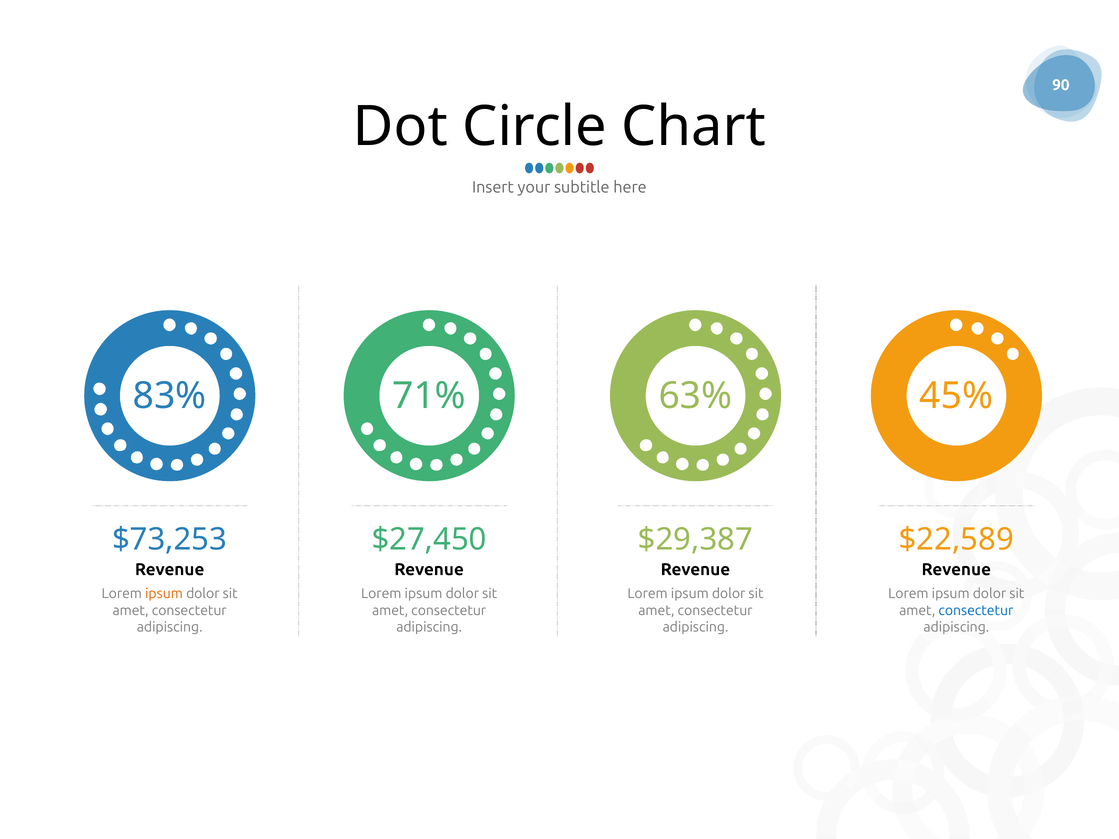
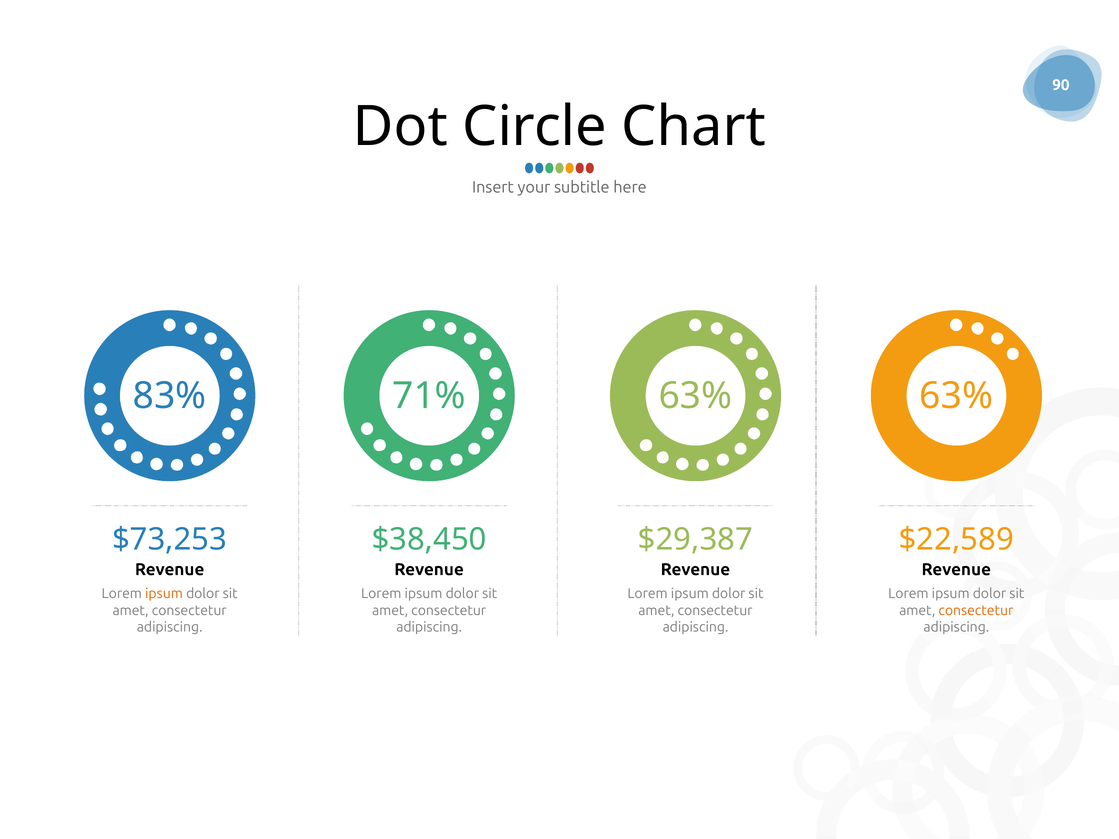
63% 45%: 45% -> 63% (956, 396)
$27,450: $27,450 -> $38,450 (429, 540)
consectetur colour: blue -> orange (976, 611)
